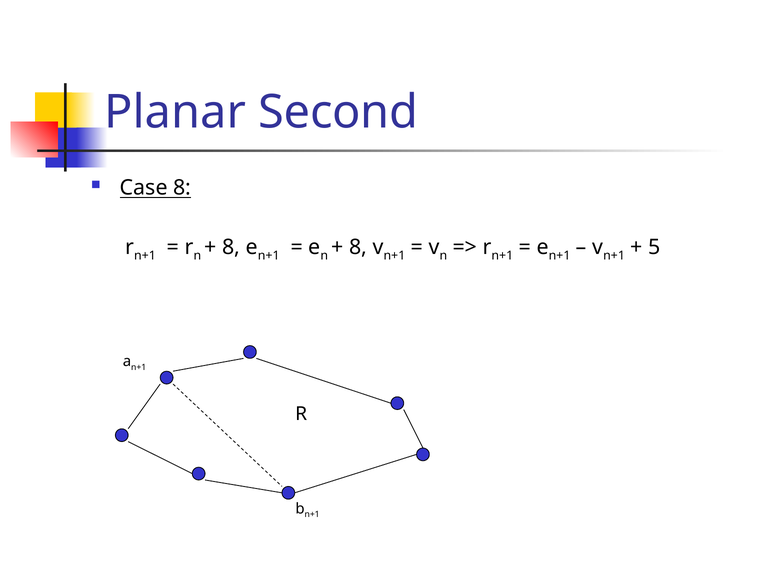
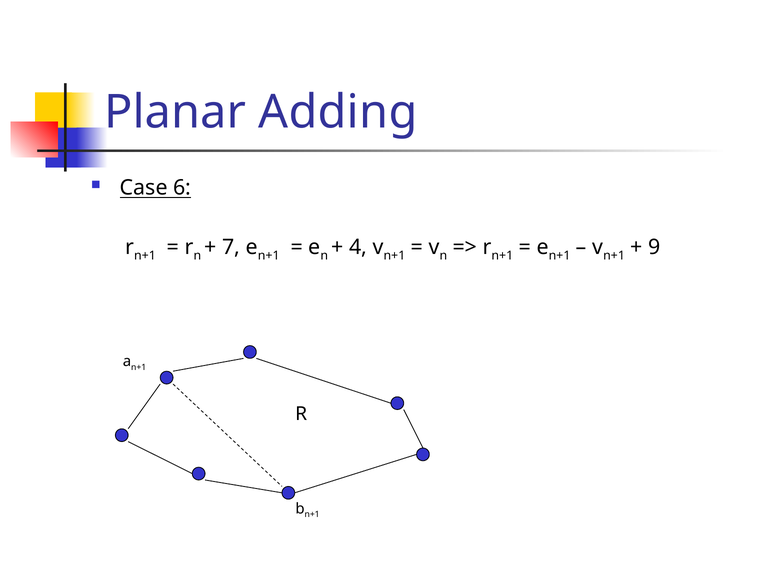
Second: Second -> Adding (338, 112)
Case 8: 8 -> 6 (182, 188)
8: 8 -> 7 (231, 248)
8: 8 -> 4 (358, 248)
5: 5 -> 9 (654, 248)
